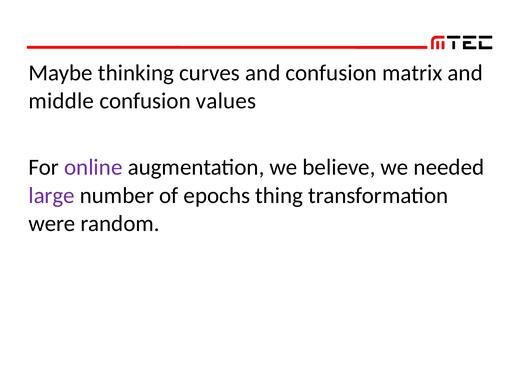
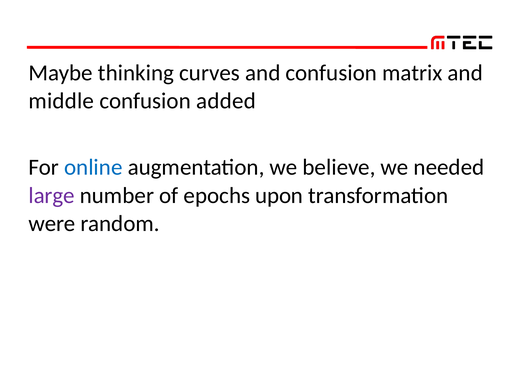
values: values -> added (226, 101)
online colour: purple -> blue (93, 168)
thing: thing -> upon (279, 196)
